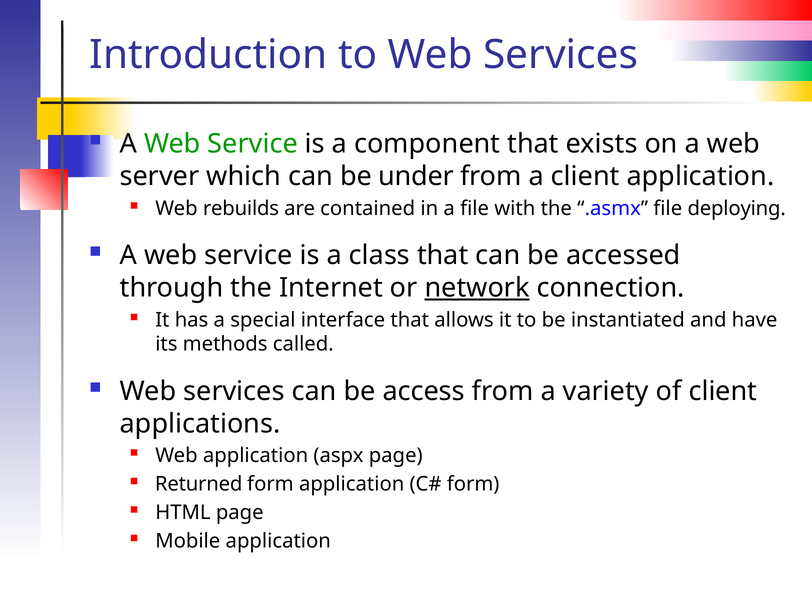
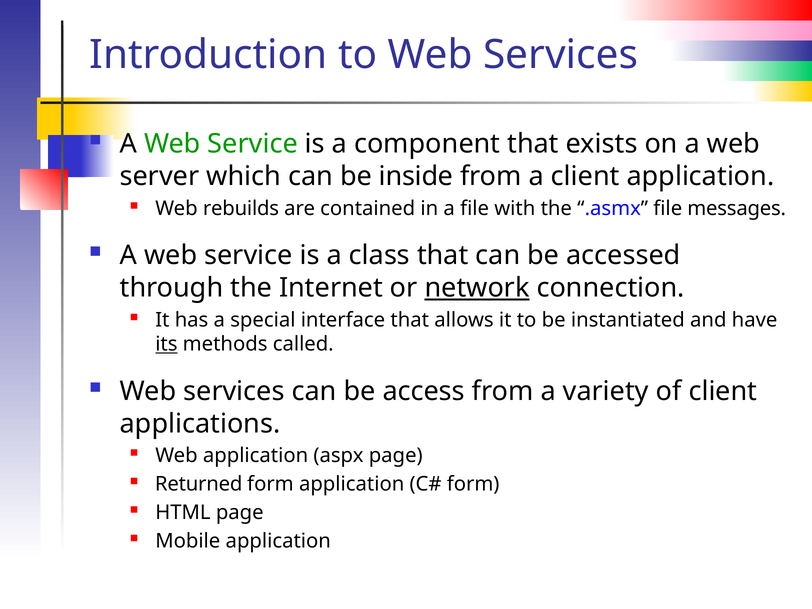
under: under -> inside (416, 176)
deploying: deploying -> messages (737, 208)
its underline: none -> present (166, 344)
